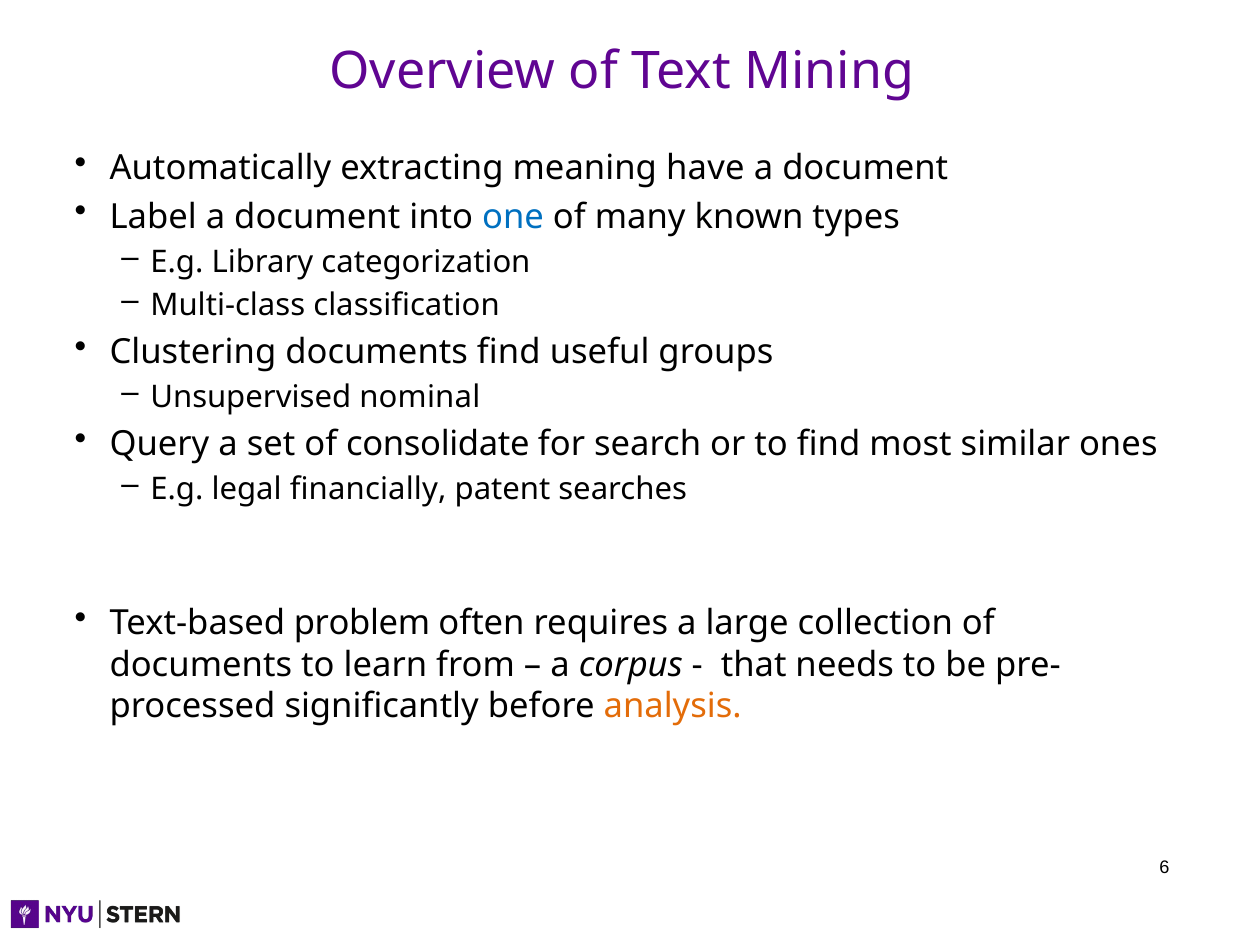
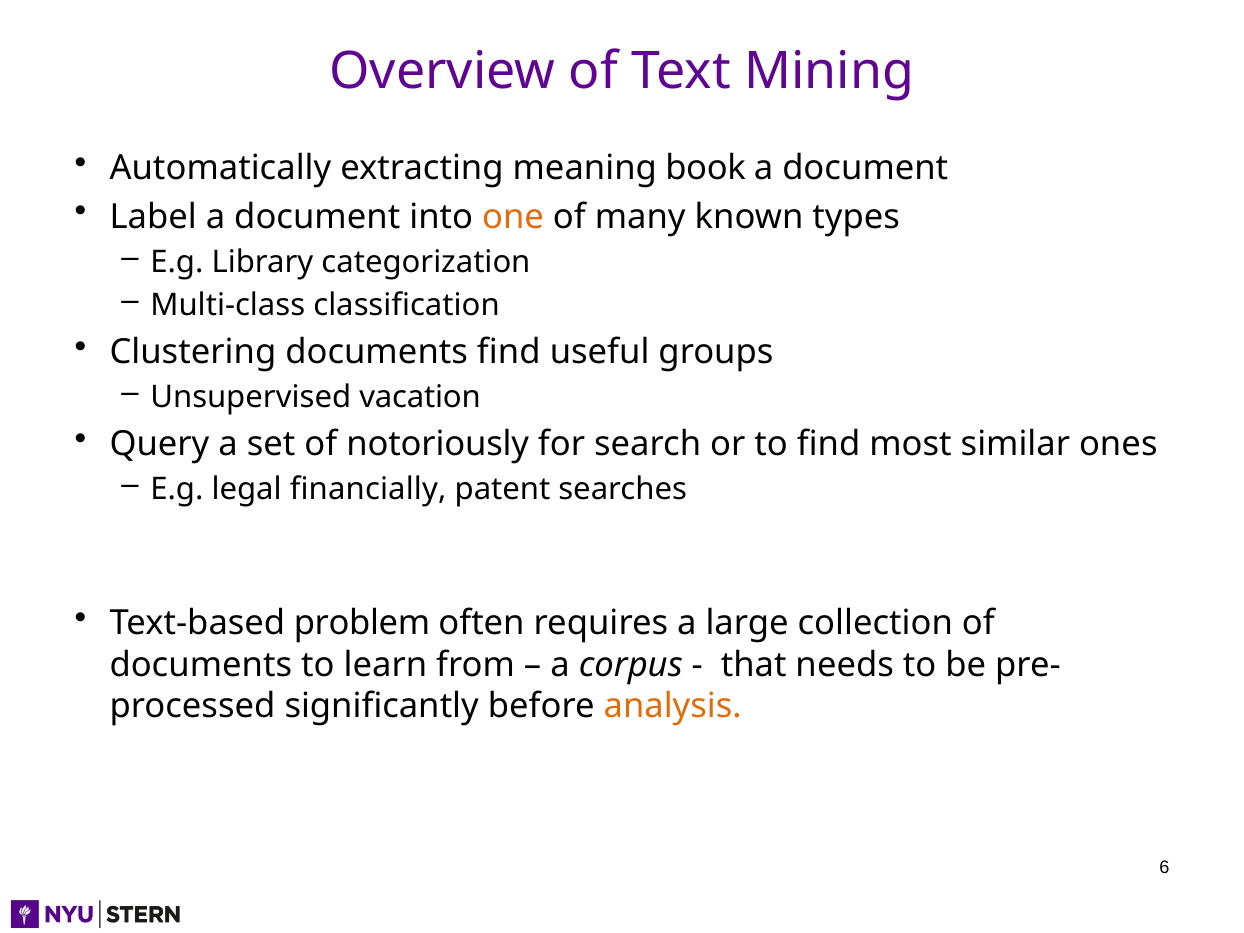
have: have -> book (706, 168)
one colour: blue -> orange (513, 217)
nominal: nominal -> vacation (420, 398)
consolidate: consolidate -> notoriously (438, 444)
